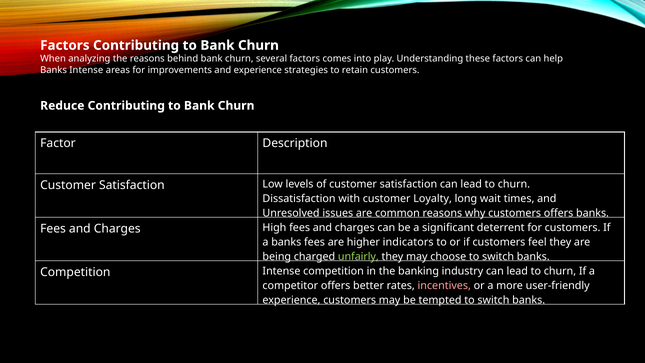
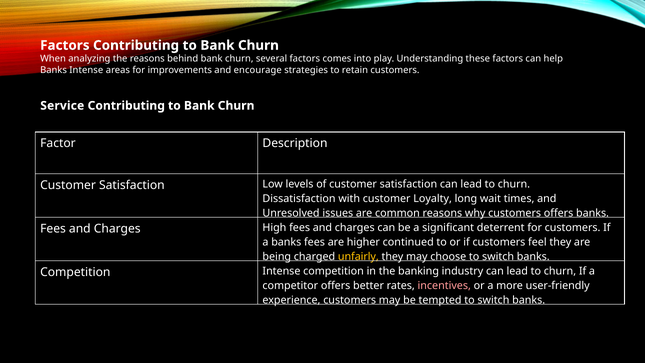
and experience: experience -> encourage (258, 70)
Reduce: Reduce -> Service (62, 106)
indicators: indicators -> continued (408, 242)
unfairly colour: light green -> yellow (358, 257)
